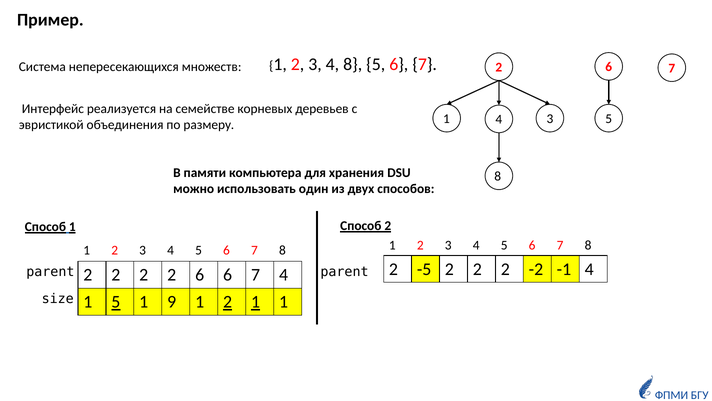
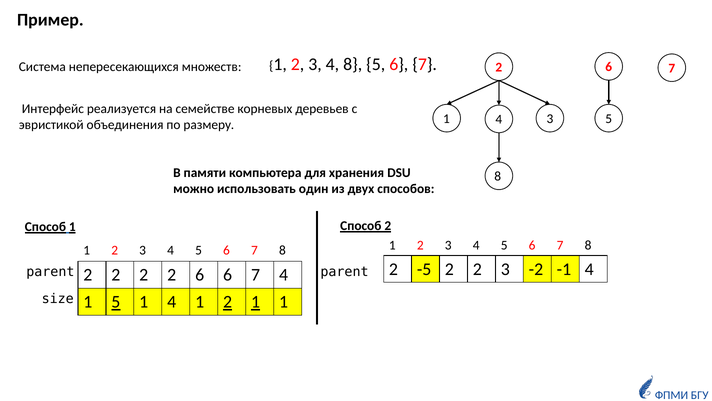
-5 2 2 2: 2 -> 3 (505, 269)
5 1 9: 9 -> 4 (172, 302)
